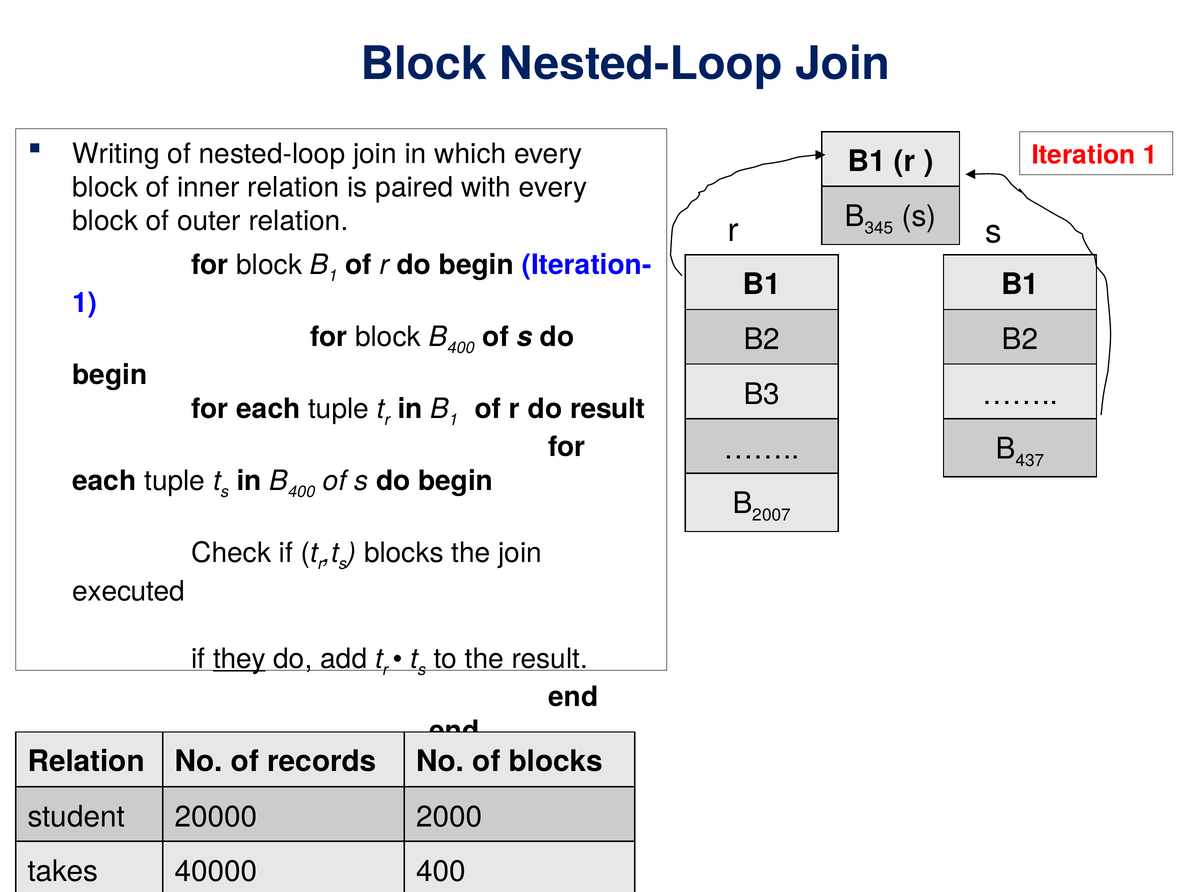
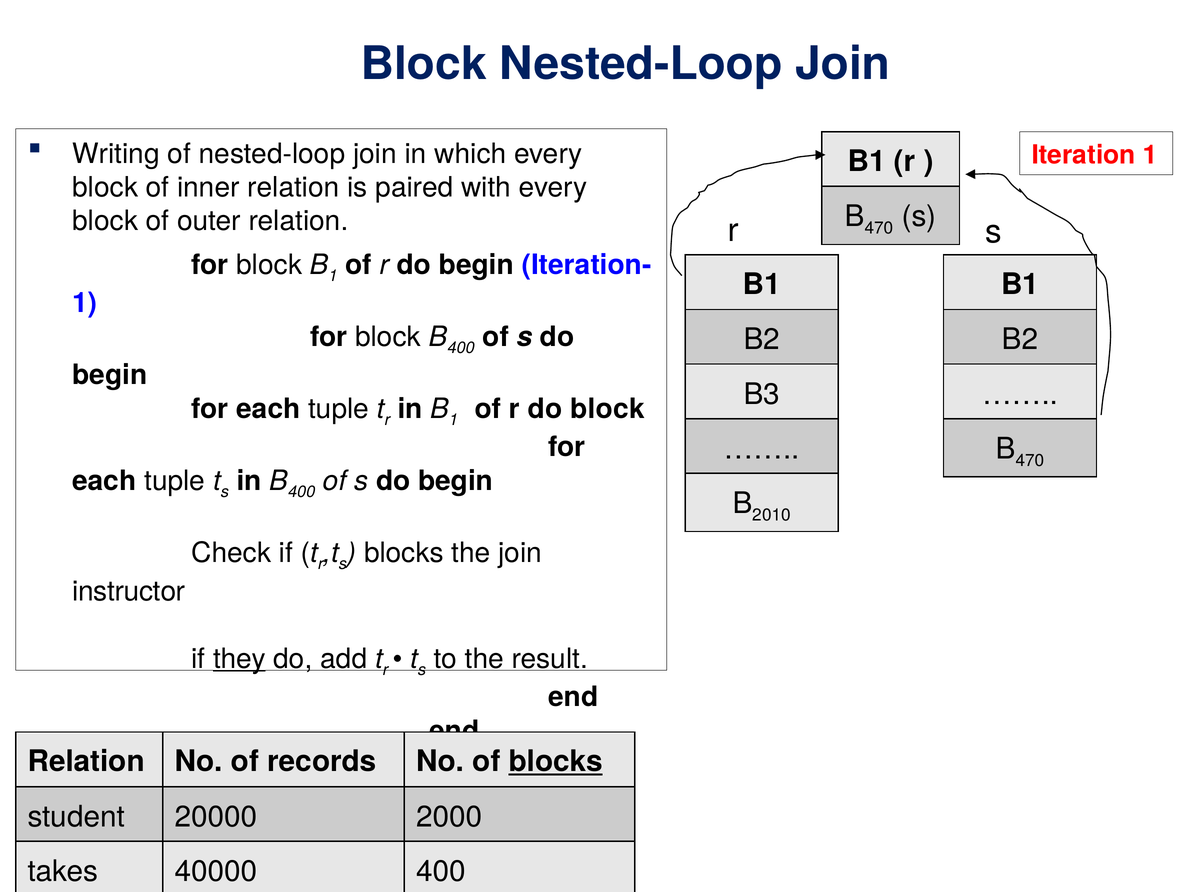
345: 345 -> 470 (879, 228)
do result: result -> block (607, 409)
437: 437 -> 470 (1030, 461)
2007: 2007 -> 2010 (772, 515)
executed: executed -> instructor (129, 592)
blocks underline: none -> present (556, 762)
